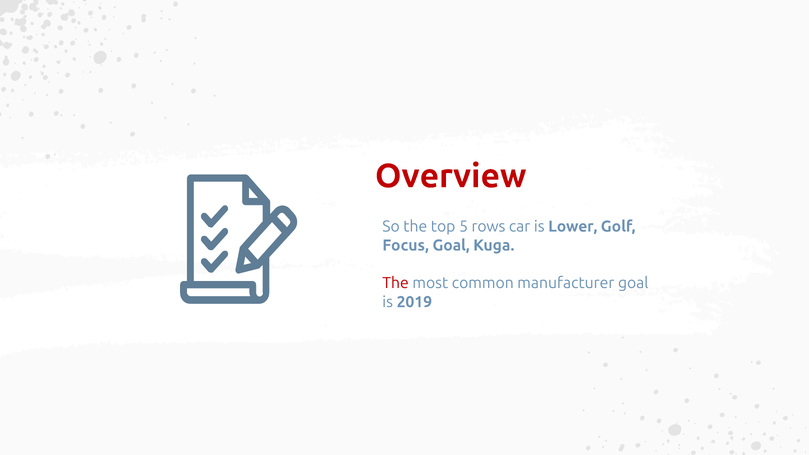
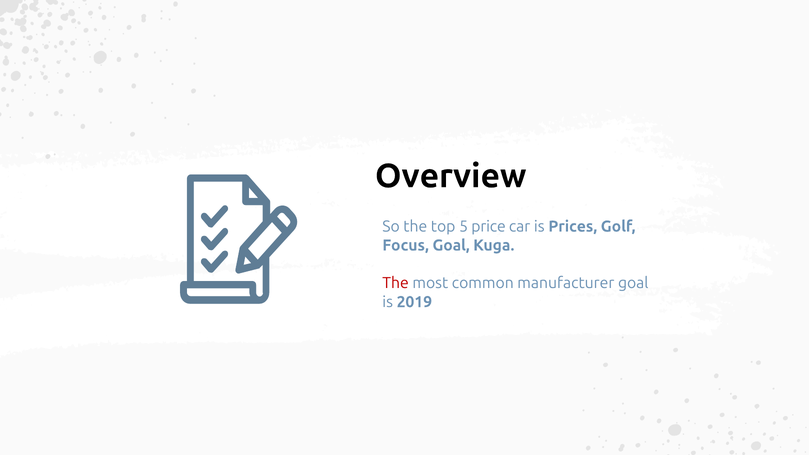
Overview colour: red -> black (451, 176)
rows: rows -> price (489, 226)
Lower: Lower -> Prices (573, 226)
